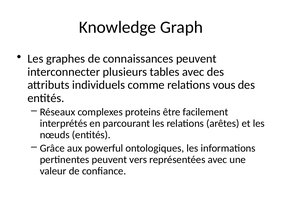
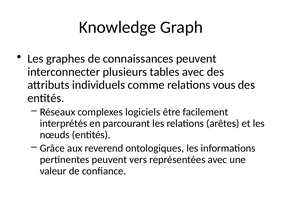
proteins: proteins -> logiciels (143, 112)
powerful: powerful -> reverend (104, 149)
